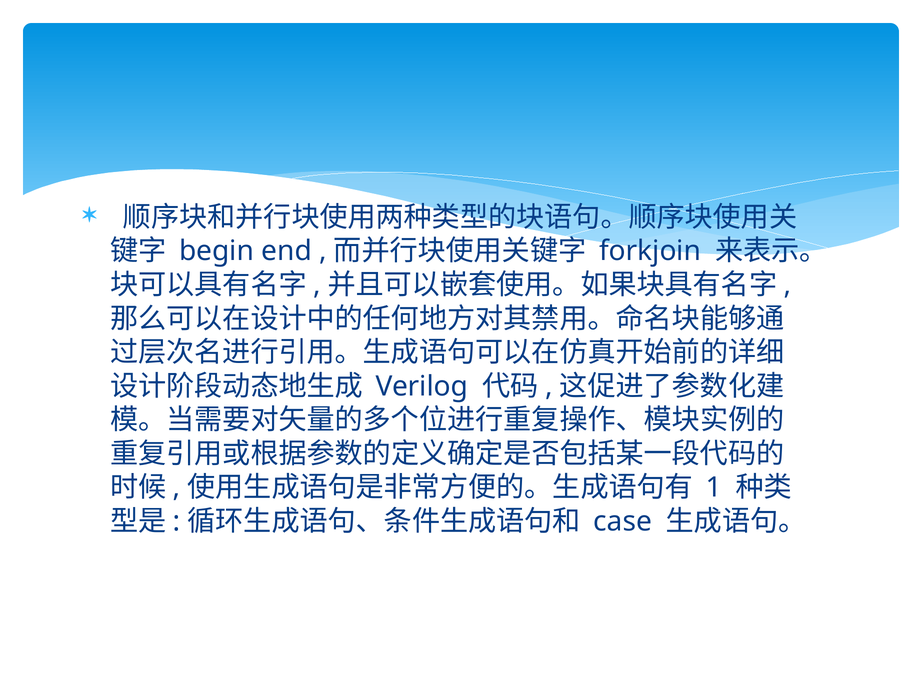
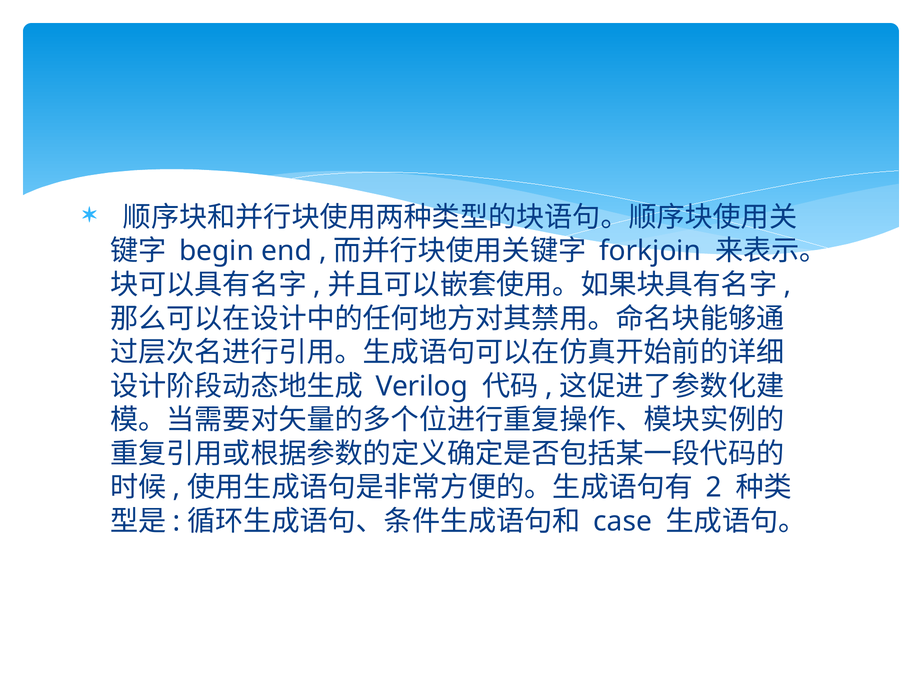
1: 1 -> 2 (714, 487)
